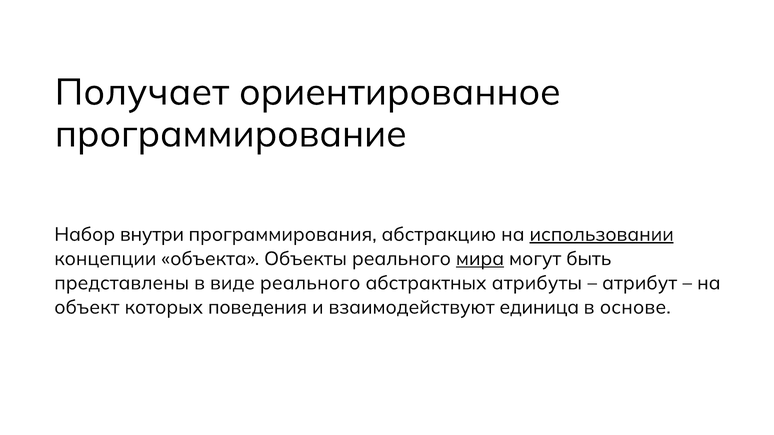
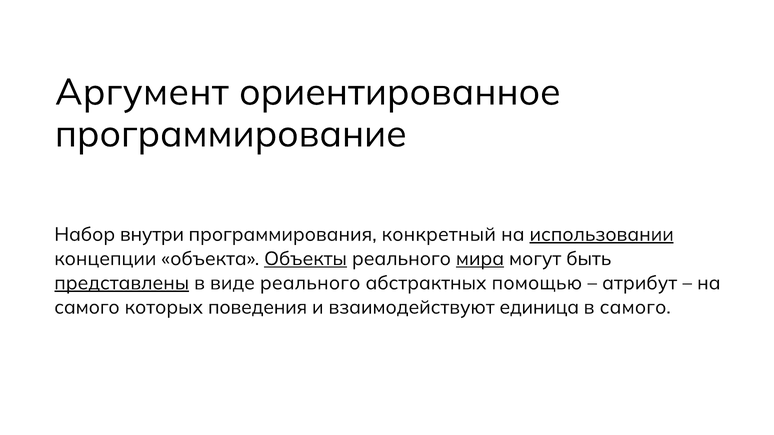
Получает: Получает -> Аргумент (142, 92)
абстракцию: абстракцию -> конкретный (439, 235)
Объекты underline: none -> present (305, 259)
представлены underline: none -> present (122, 283)
атрибуты: атрибуты -> помощью (537, 283)
объект: объект -> самого (87, 308)
в основе: основе -> самого (635, 308)
